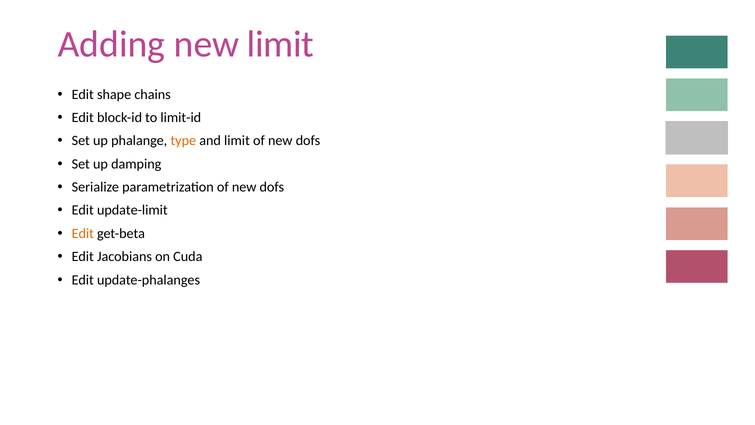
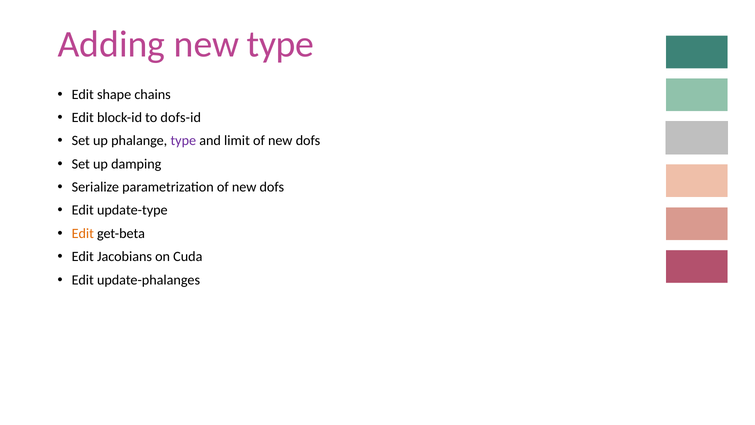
new limit: limit -> type (281, 44)
limit-id: limit-id -> dofs-id (181, 118)
type colour: orange -> purple (183, 141)
update-limit: update-limit -> update-type (132, 210)
